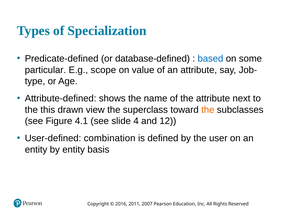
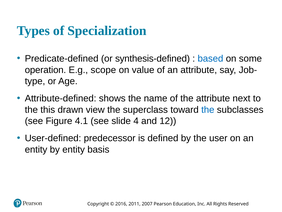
database-defined: database-defined -> synthesis-defined (153, 58)
particular: particular -> operation (45, 70)
the colour: orange -> blue (208, 109)
combination: combination -> predecessor (110, 138)
